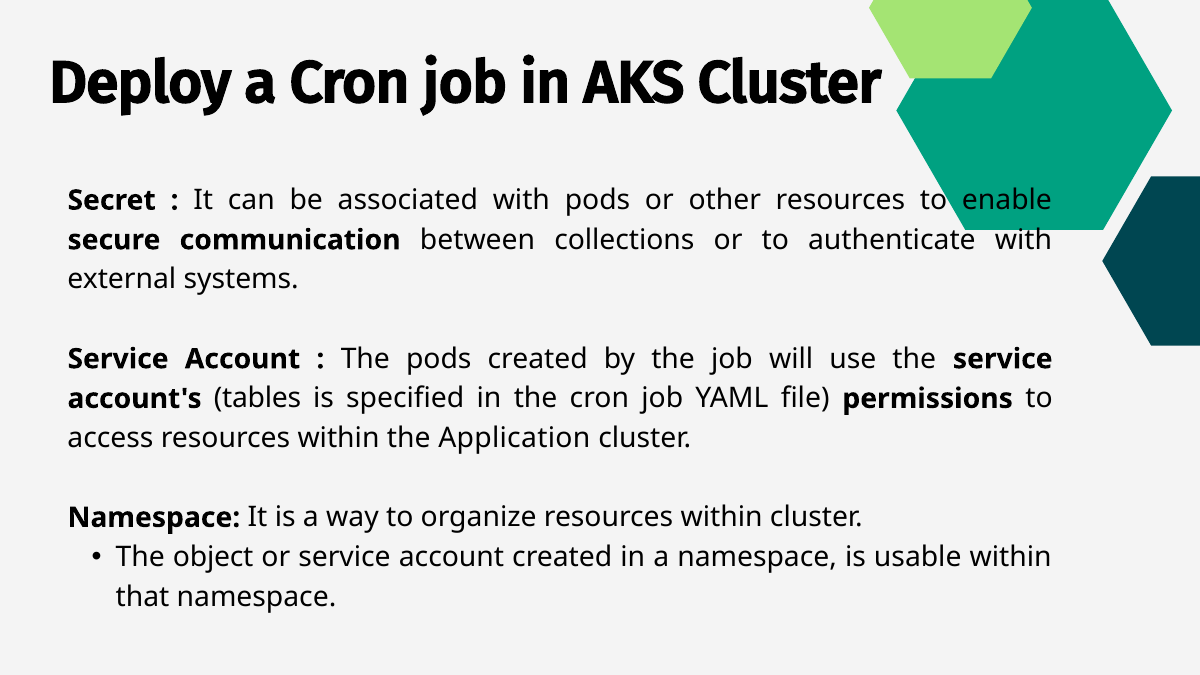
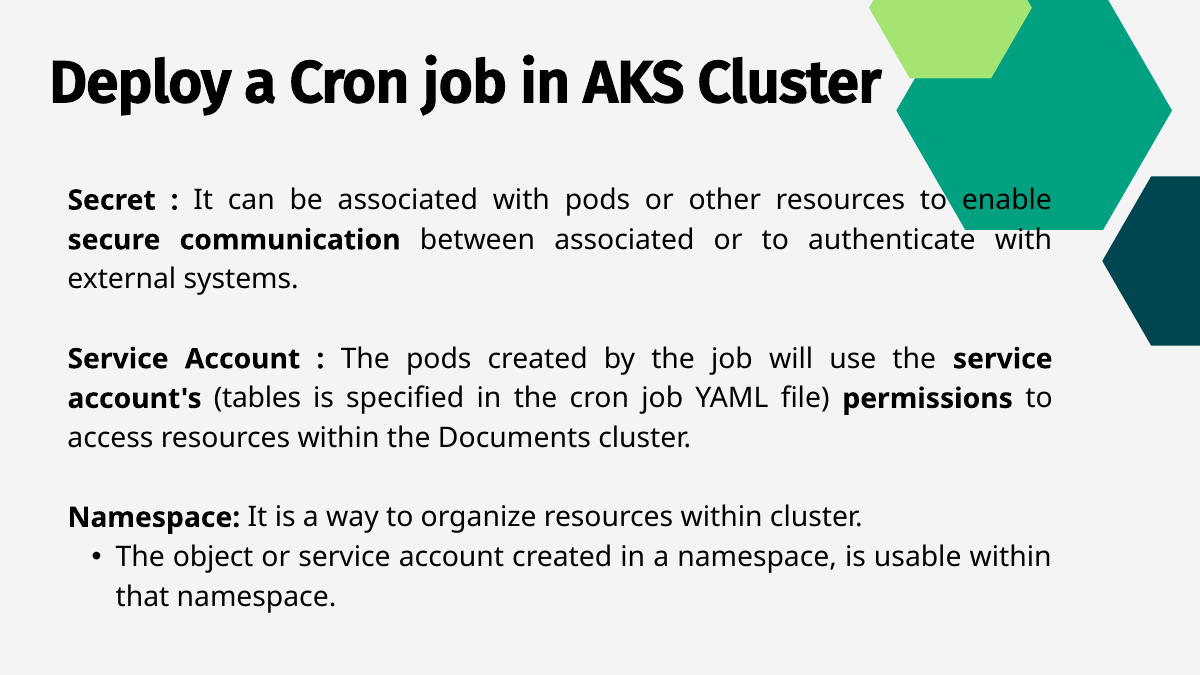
between collections: collections -> associated (624, 240)
Application: Application -> Documents (514, 438)
